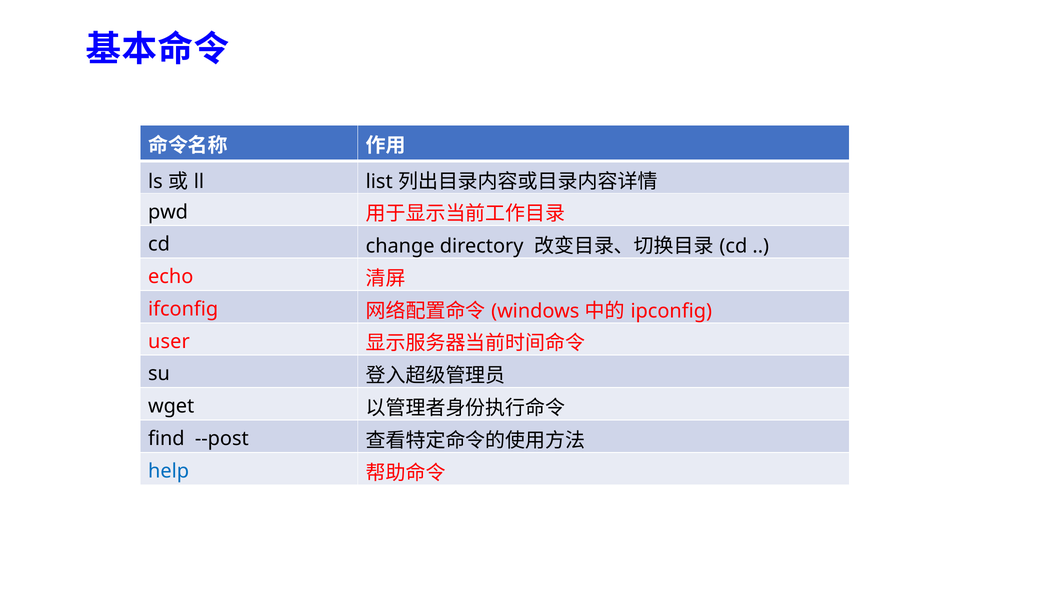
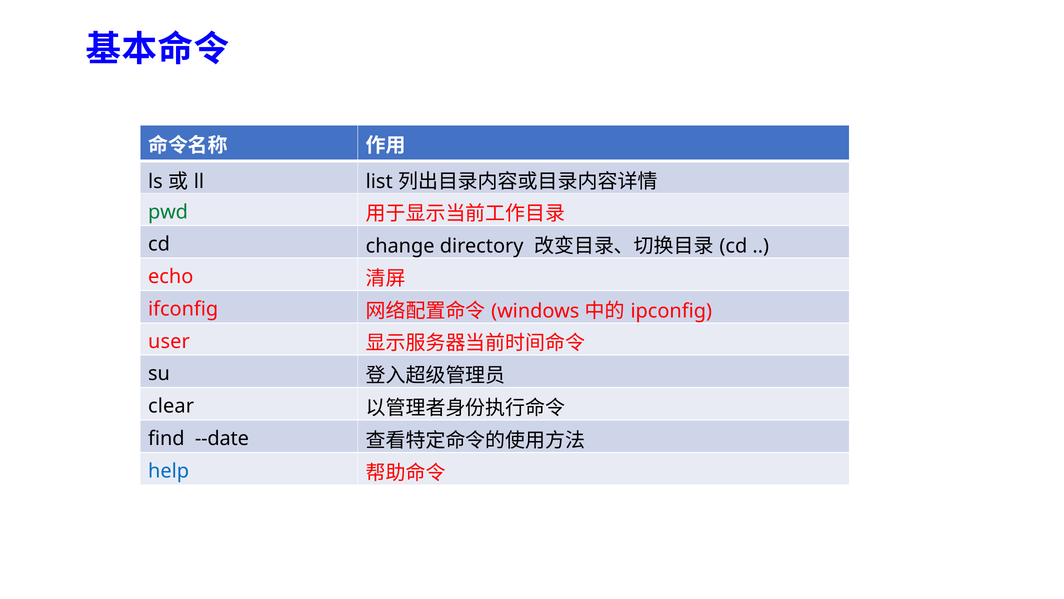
pwd colour: black -> green (168, 212)
wget: wget -> clear (171, 406)
--post: --post -> --date (222, 438)
